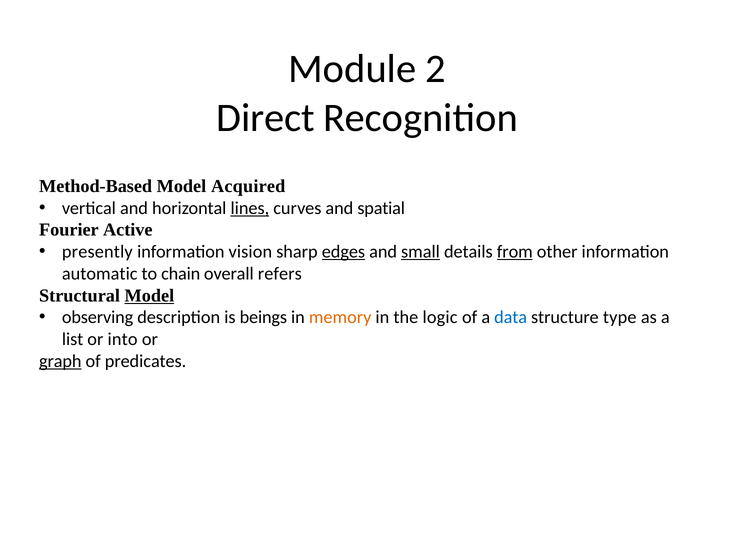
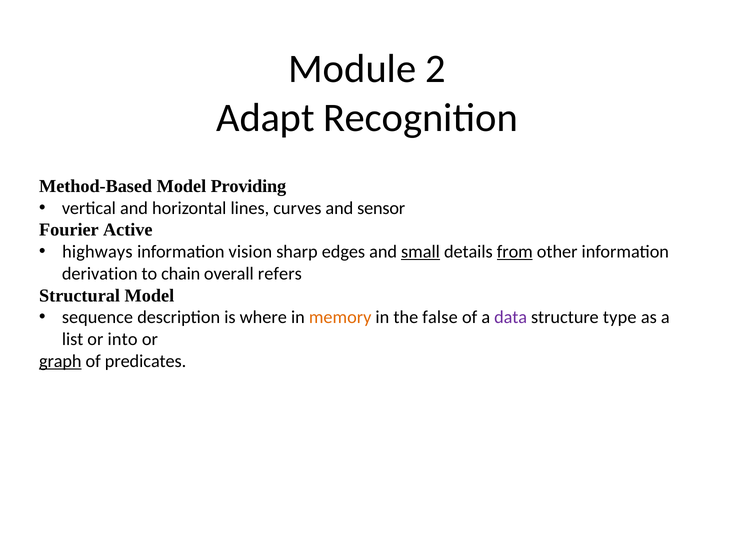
Direct: Direct -> Adapt (265, 118)
Acquired: Acquired -> Providing (248, 186)
lines underline: present -> none (250, 208)
spatial: spatial -> sensor (381, 208)
presently: presently -> highways (97, 252)
edges underline: present -> none (343, 252)
automatic: automatic -> derivation (100, 274)
Model underline: present -> none (149, 296)
observing: observing -> sequence (97, 318)
beings: beings -> where (263, 318)
logic: logic -> false (440, 318)
data colour: blue -> purple (511, 318)
